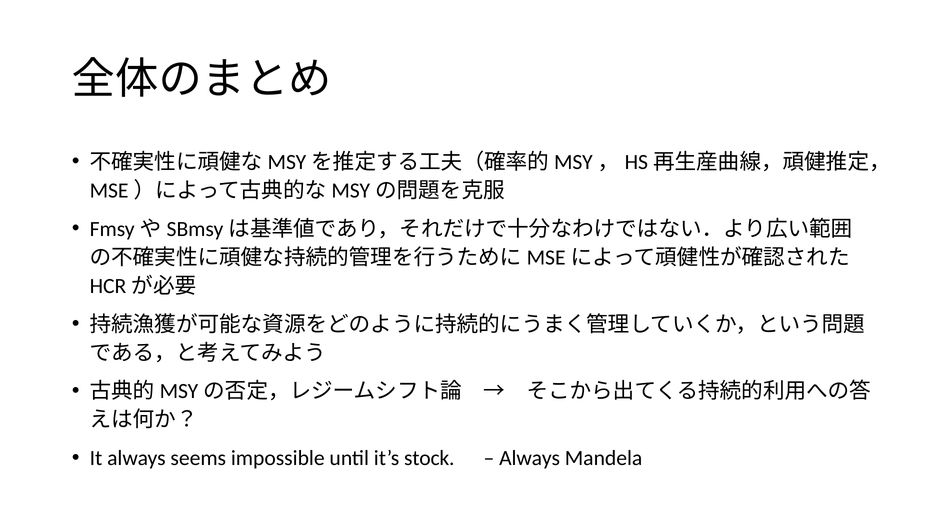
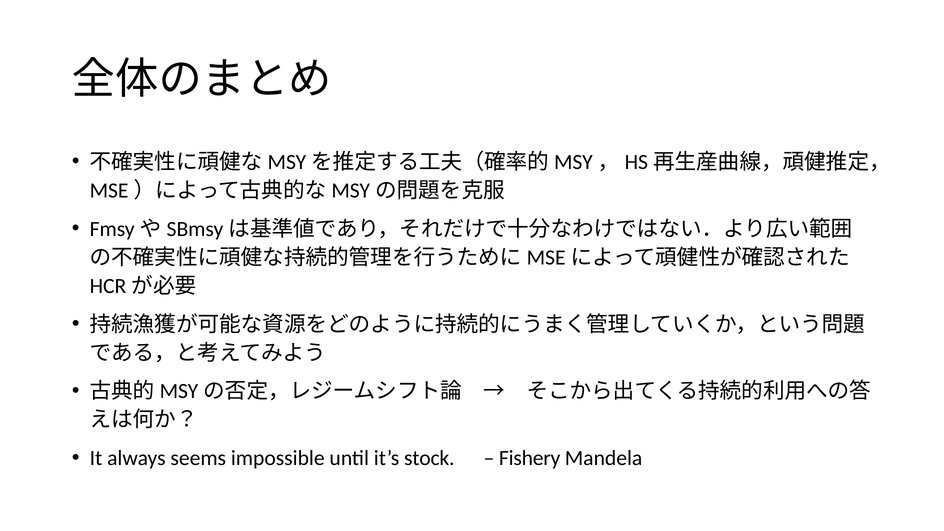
Always: Always -> Fishery (530, 458)
